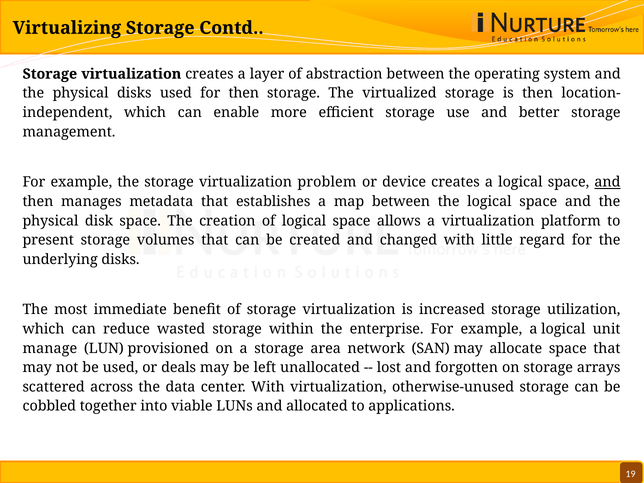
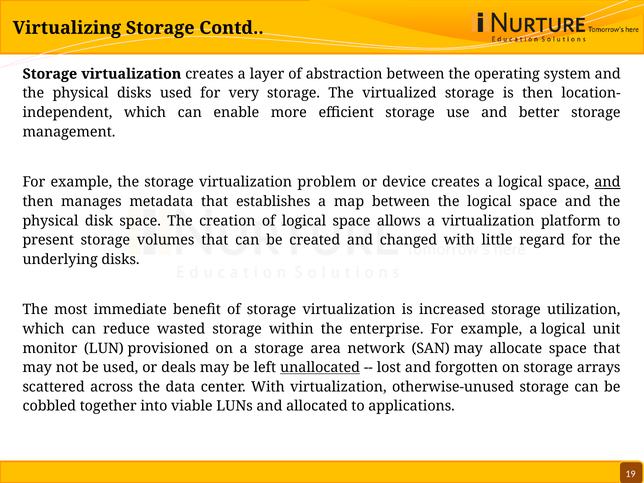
for then: then -> very (244, 93)
manage: manage -> monitor (50, 348)
unallocated underline: none -> present (320, 368)
